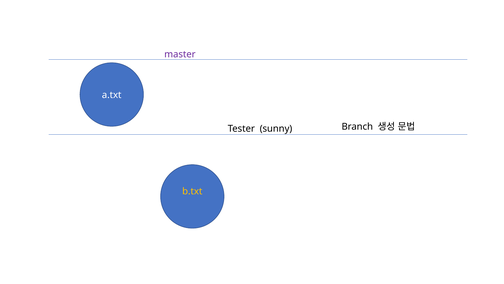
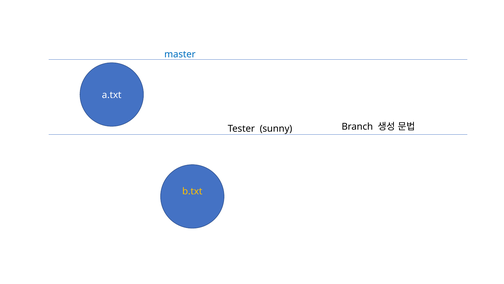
master colour: purple -> blue (180, 54)
